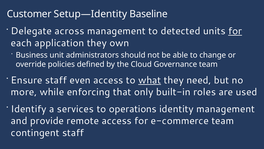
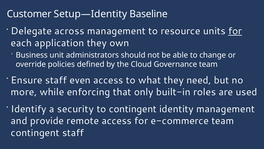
detected: detected -> resource (181, 31)
what underline: present -> none (150, 80)
services: services -> security (75, 109)
to operations: operations -> contingent (133, 109)
